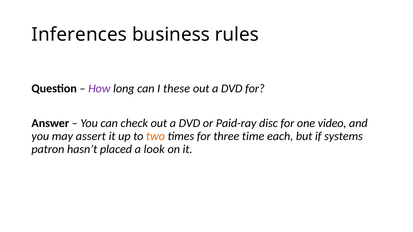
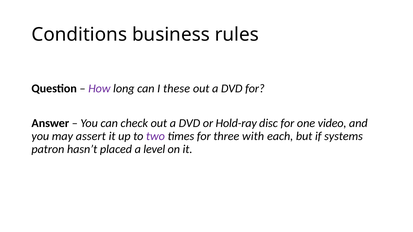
Inferences: Inferences -> Conditions (79, 35)
Paid-ray: Paid-ray -> Hold-ray (236, 123)
two colour: orange -> purple (155, 136)
time: time -> with (253, 136)
look: look -> level (154, 149)
